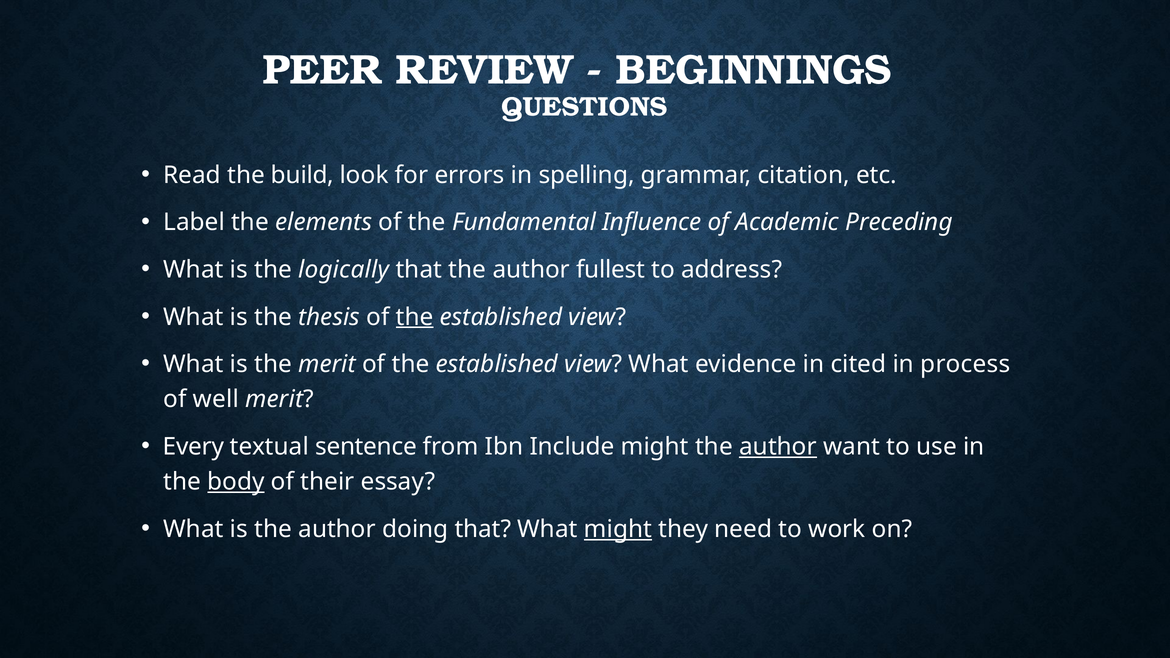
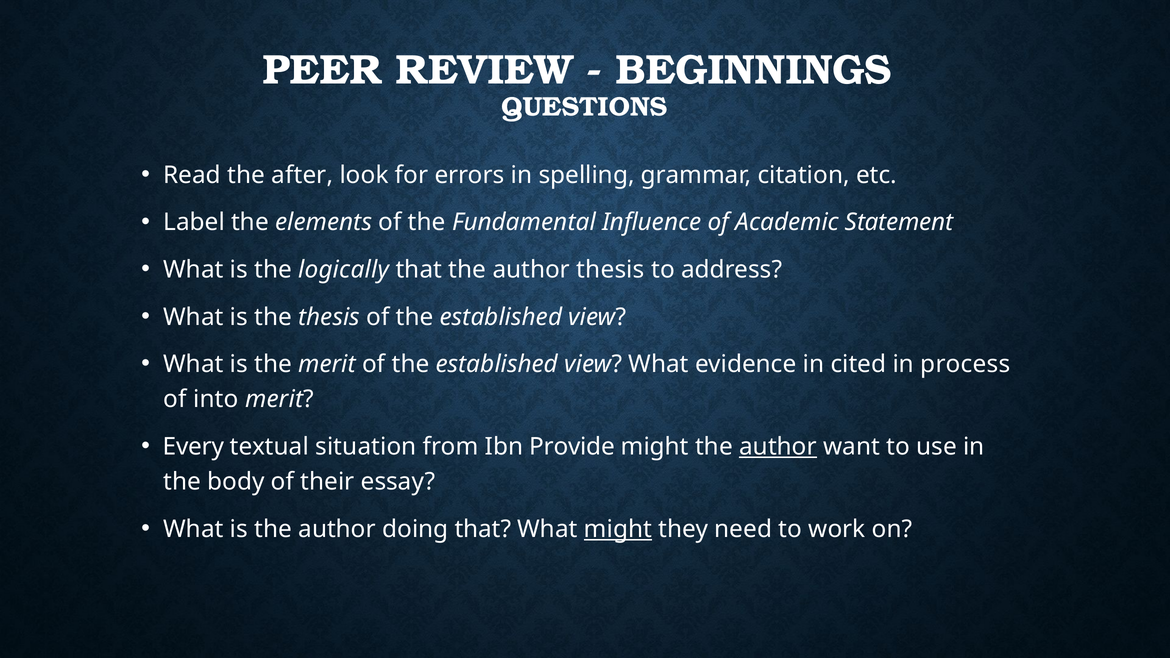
build: build -> after (302, 175)
Preceding: Preceding -> Statement (899, 222)
author fullest: fullest -> thesis (611, 270)
the underline: present -> none (415, 317)
well: well -> into (216, 400)
sentence: sentence -> situation (366, 447)
Include: Include -> Provide (572, 447)
body underline: present -> none (236, 482)
